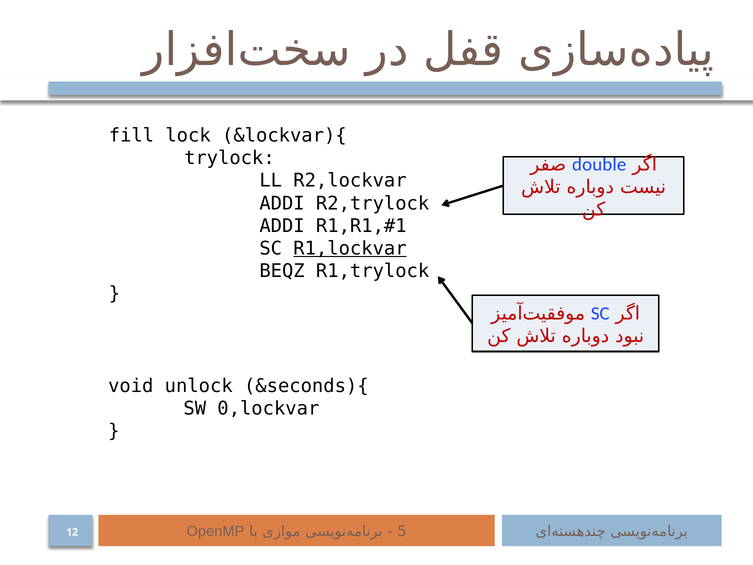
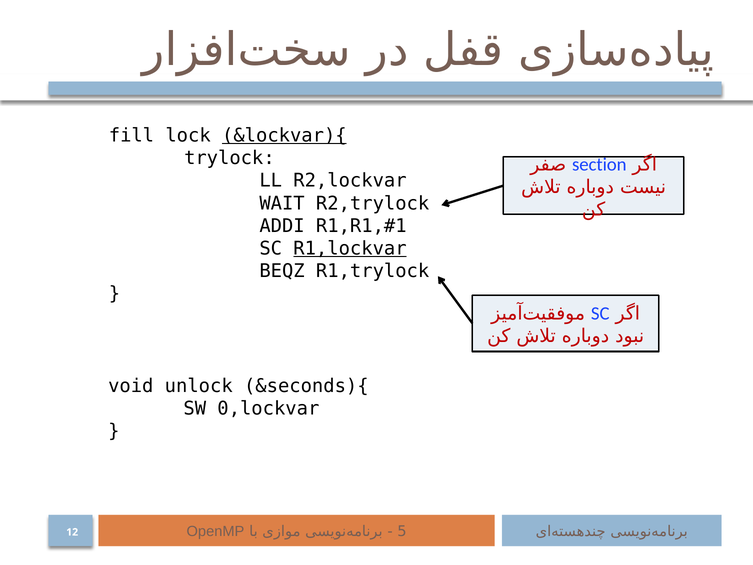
&lockvar){ underline: none -> present (284, 136)
double: double -> section (599, 164)
ADDI: ADDI -> WAIT (282, 203)
